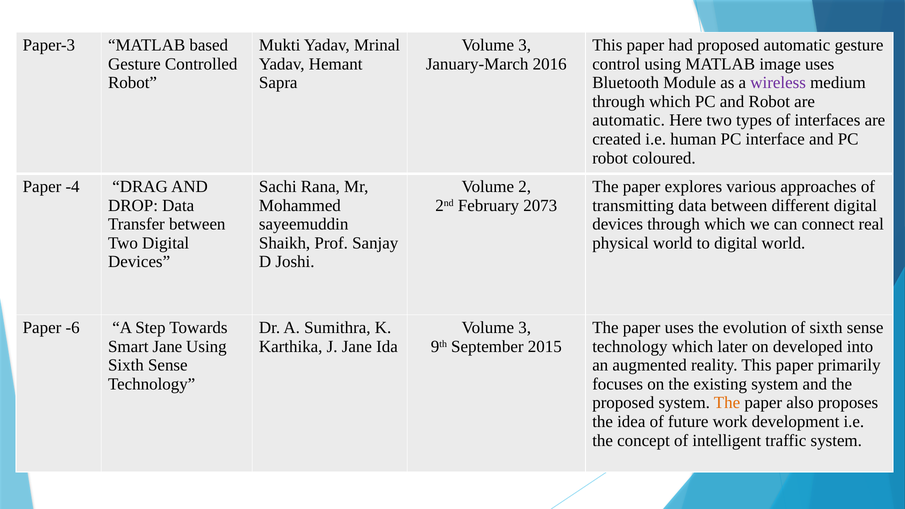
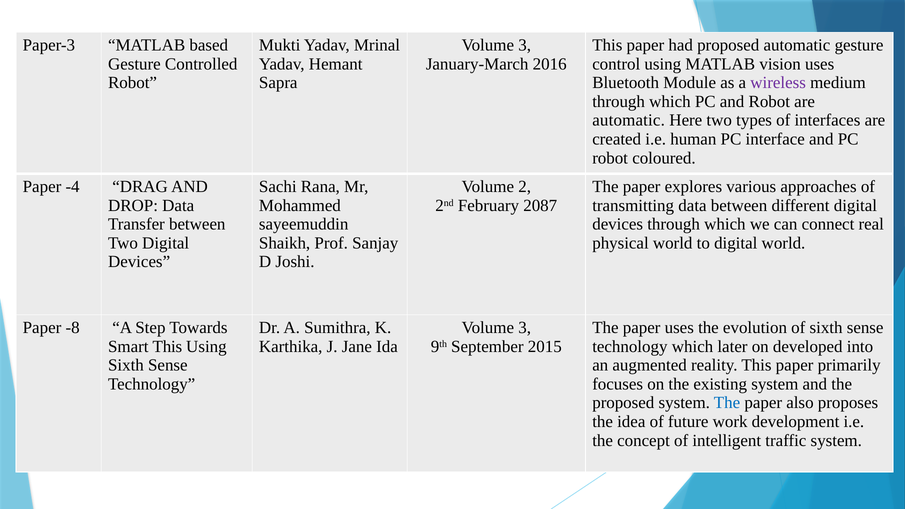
image: image -> vision (780, 64)
2073: 2073 -> 2087 (540, 206)
-6: -6 -> -8 (73, 328)
Smart Jane: Jane -> This (167, 347)
The colour: orange -> blue (727, 403)
